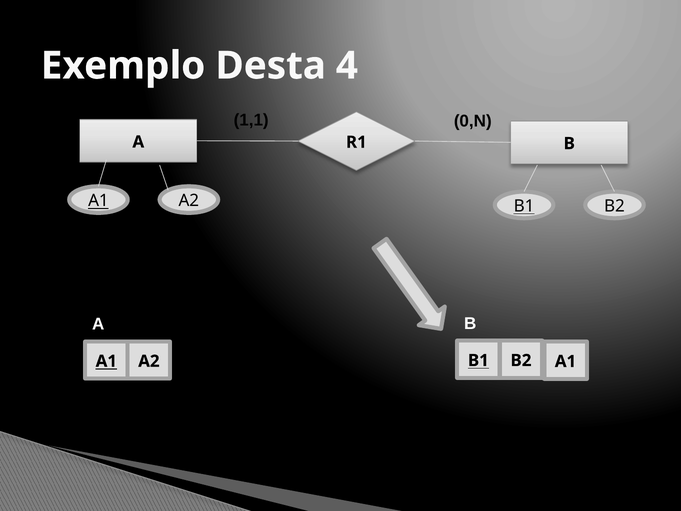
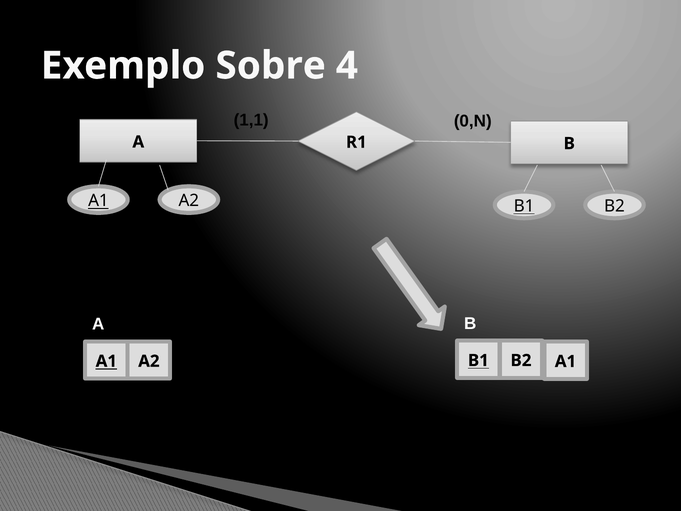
Desta: Desta -> Sobre (271, 66)
